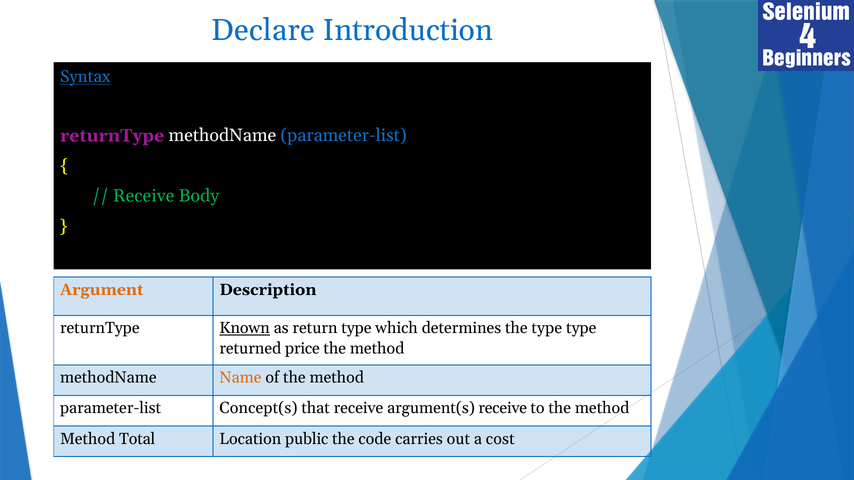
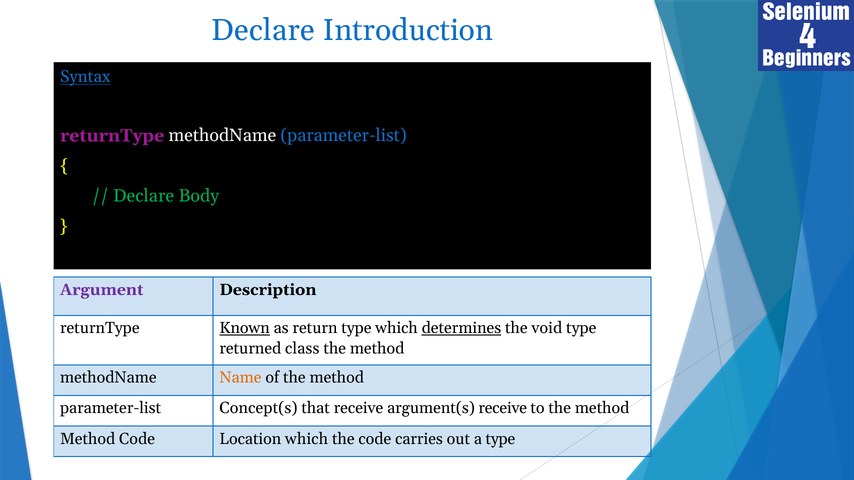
Receive: Receive -> Declare (144, 196)
Argument colour: orange -> purple (102, 290)
determines underline: none -> present (461, 328)
the type: type -> void (547, 328)
price: price -> class (302, 349)
Method Total: Total -> Code (137, 439)
Location public: public -> which (307, 439)
a cost: cost -> type (500, 439)
